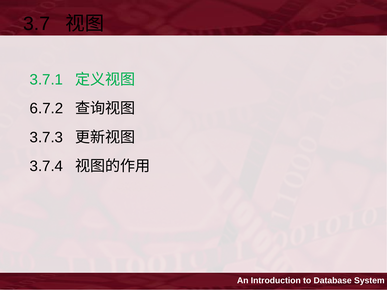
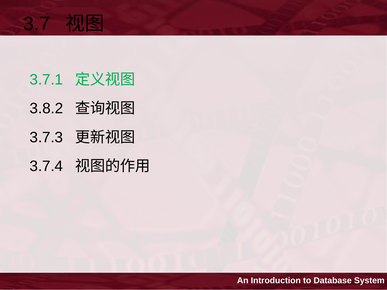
6.7.2: 6.7.2 -> 3.8.2 (46, 109)
